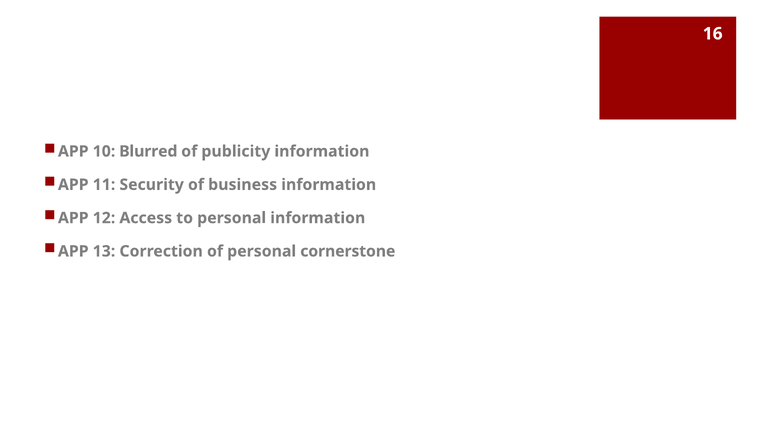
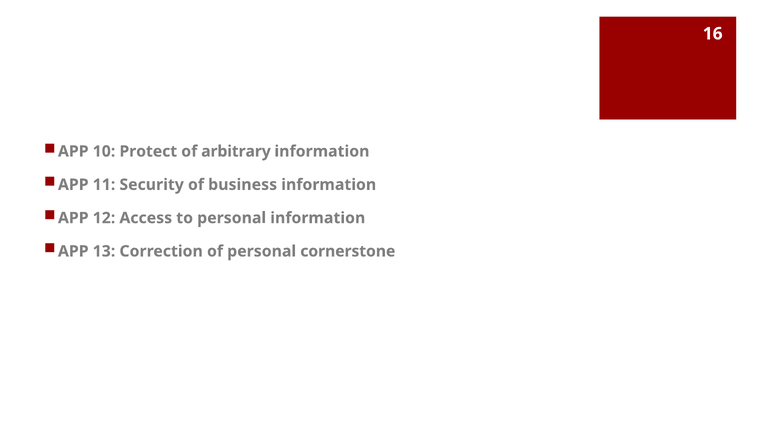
Blurred: Blurred -> Protect (148, 151)
publicity: publicity -> arbitrary (236, 151)
